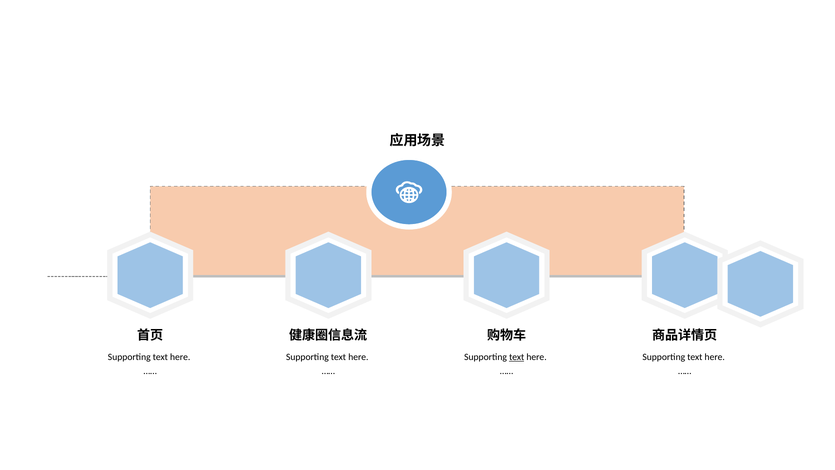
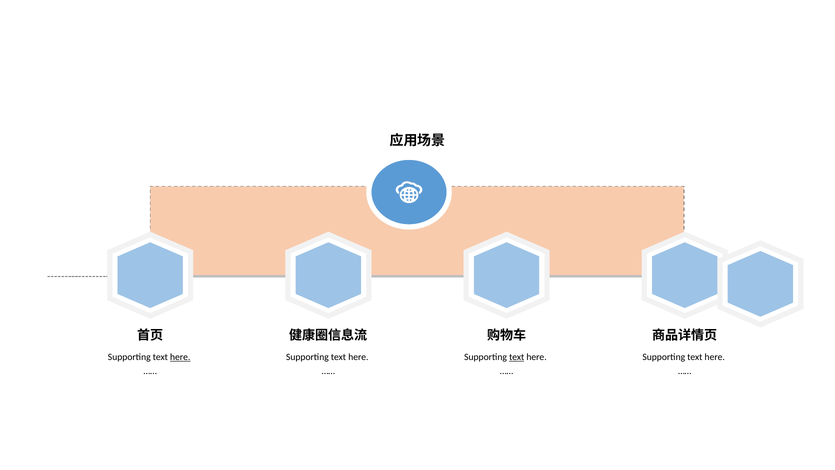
here underline: none -> present (180, 357)
